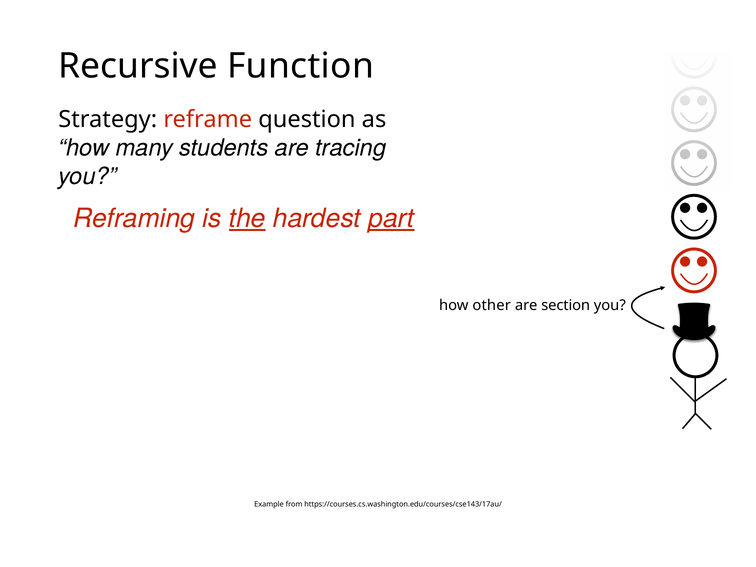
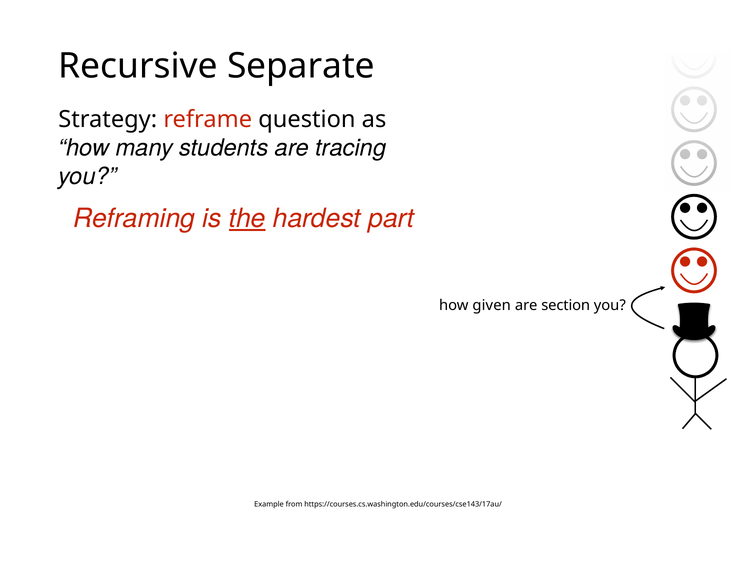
Function: Function -> Separate (301, 66)
part underline: present -> none (391, 219)
other: other -> given (492, 305)
